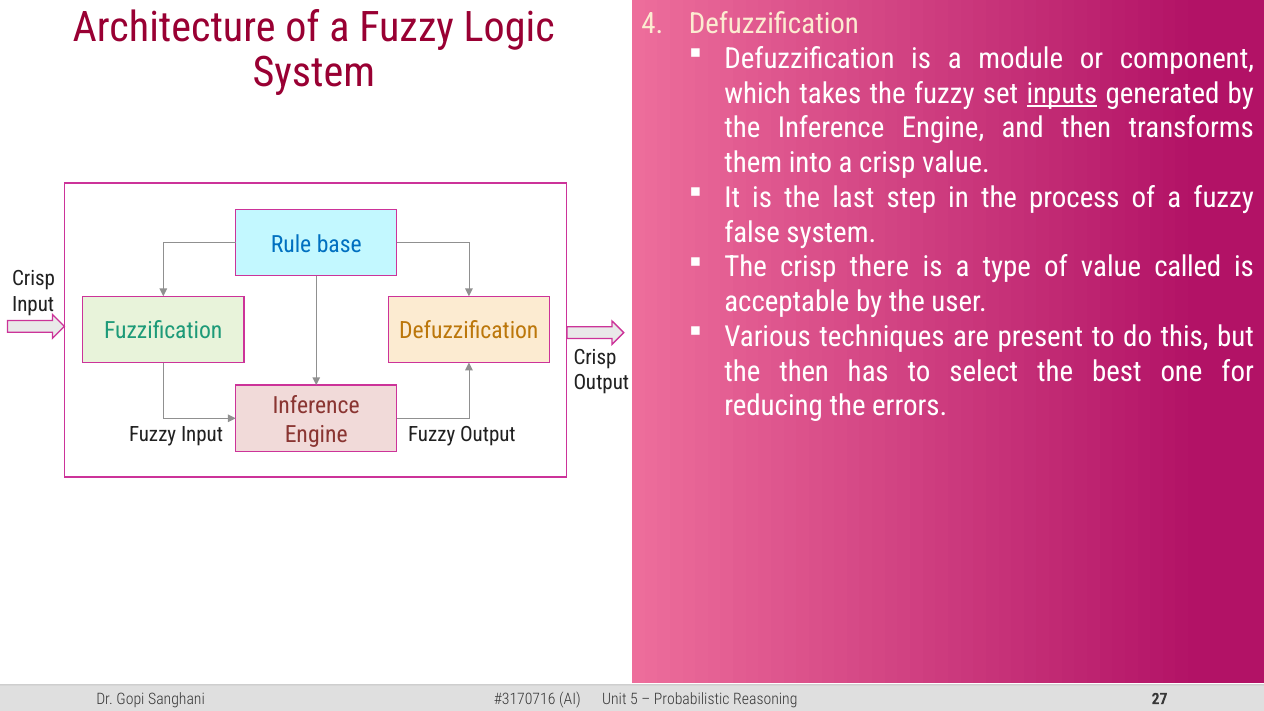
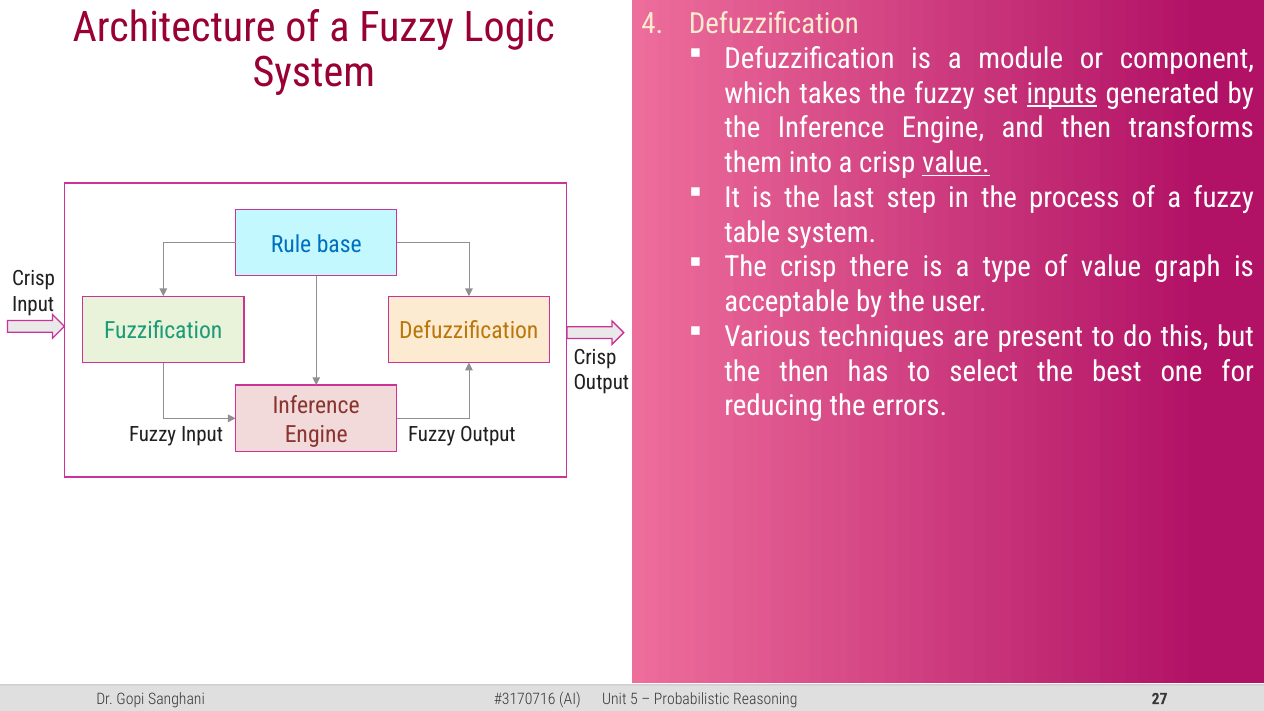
value underline: none -> present (956, 163)
false: false -> table (752, 233)
called: called -> graph (1187, 267)
